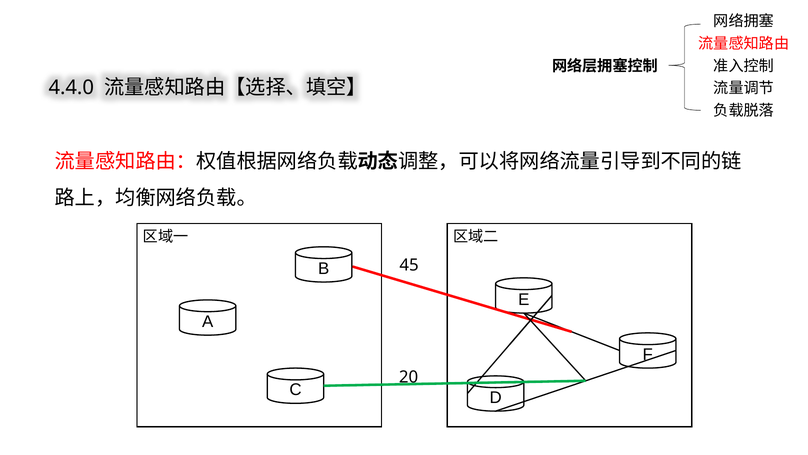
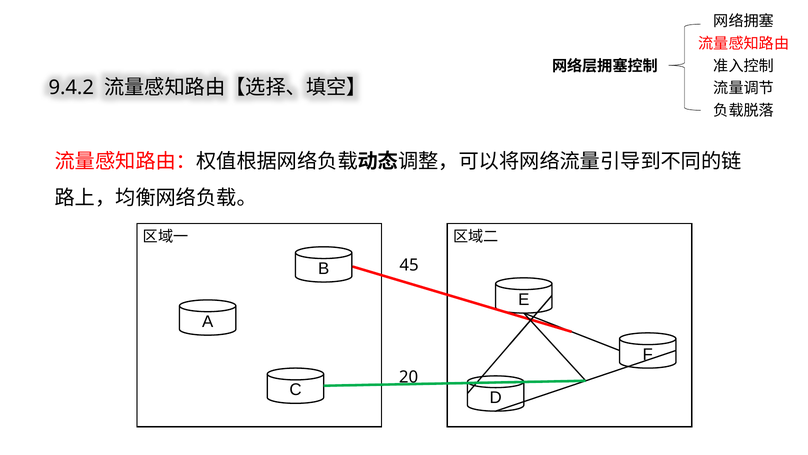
4.4.0: 4.4.0 -> 9.4.2 (71, 87)
